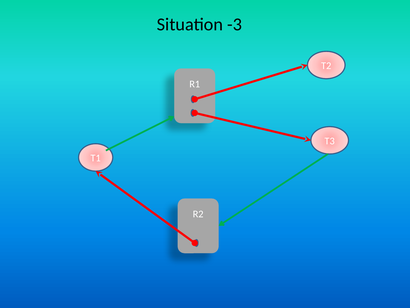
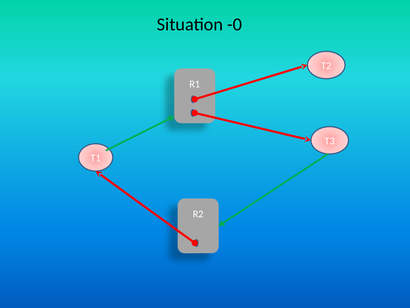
-3: -3 -> -0 (235, 24)
